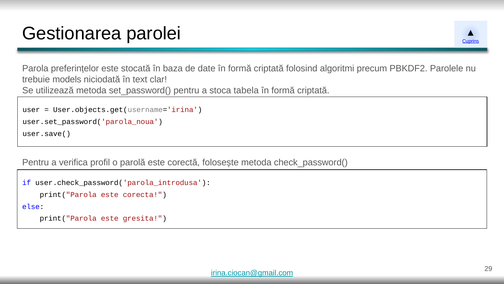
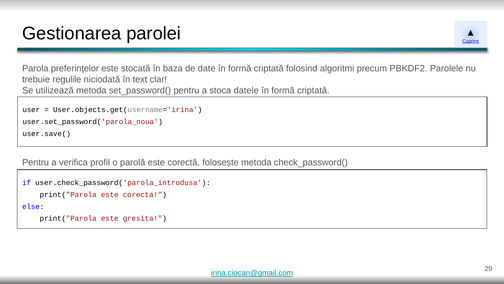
models: models -> regulile (67, 79)
tabela: tabela -> datele (246, 90)
